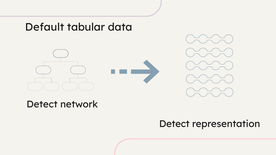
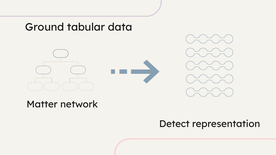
Default: Default -> Ground (45, 27)
Detect: Detect -> Matter (42, 104)
